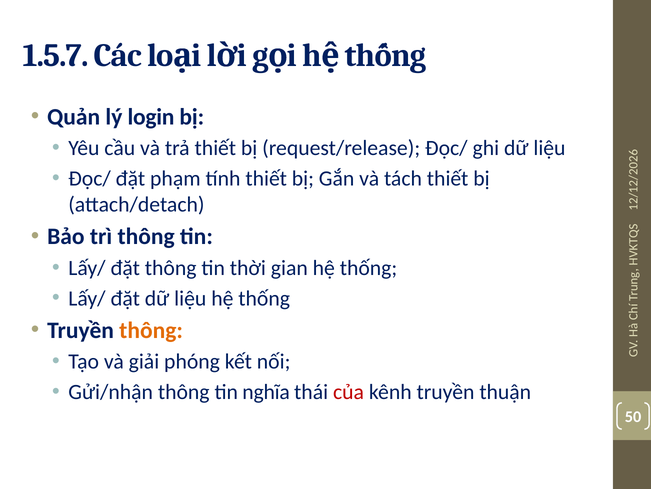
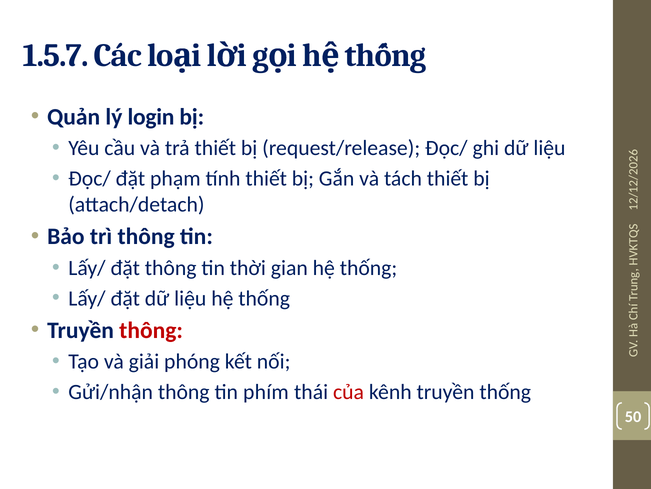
thông colour: orange -> red (151, 330)
nghĩa: nghĩa -> phím (266, 392)
truyền thuận: thuận -> thống (505, 392)
